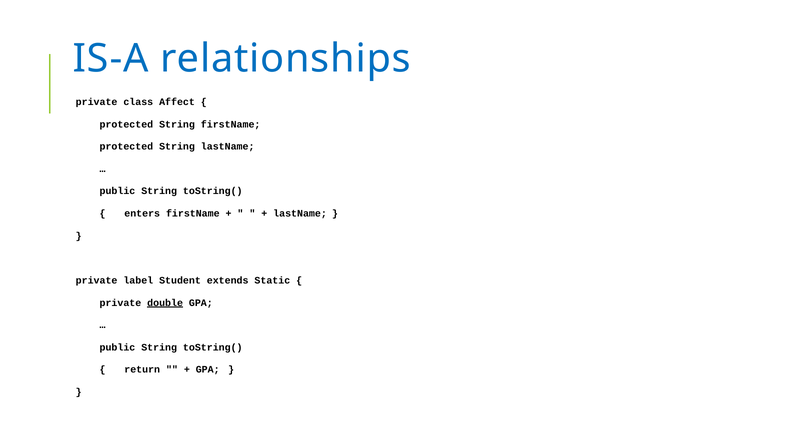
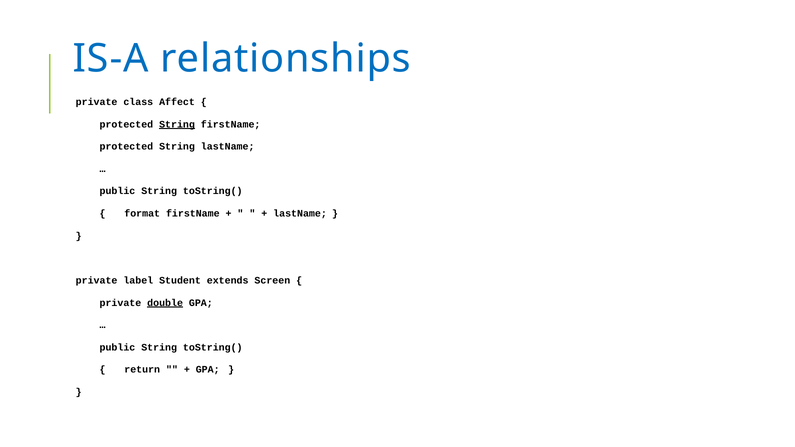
String underline: none -> present (177, 124)
enters: enters -> format (142, 214)
Static: Static -> Screen (272, 281)
